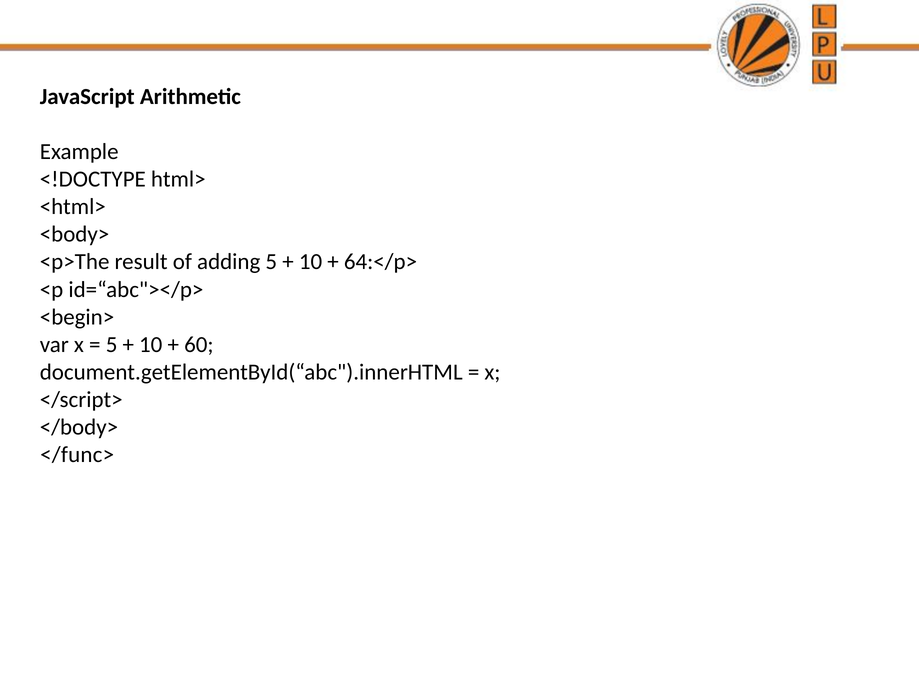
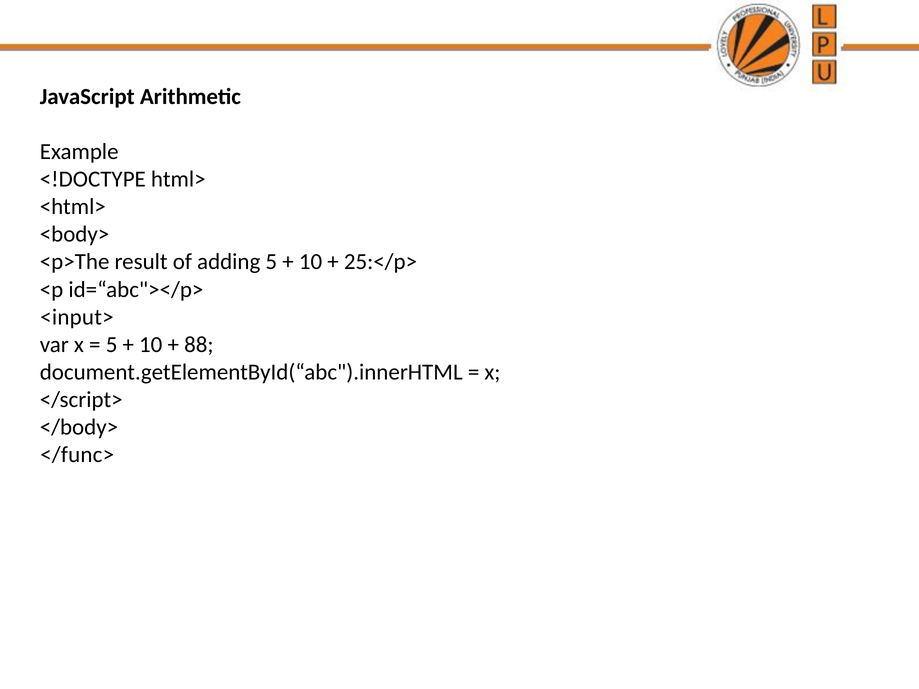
64:</p>: 64:</p> -> 25:</p> (380, 262)
<begin>: <begin> -> <input> (77, 317)
60: 60 -> 88 (199, 345)
